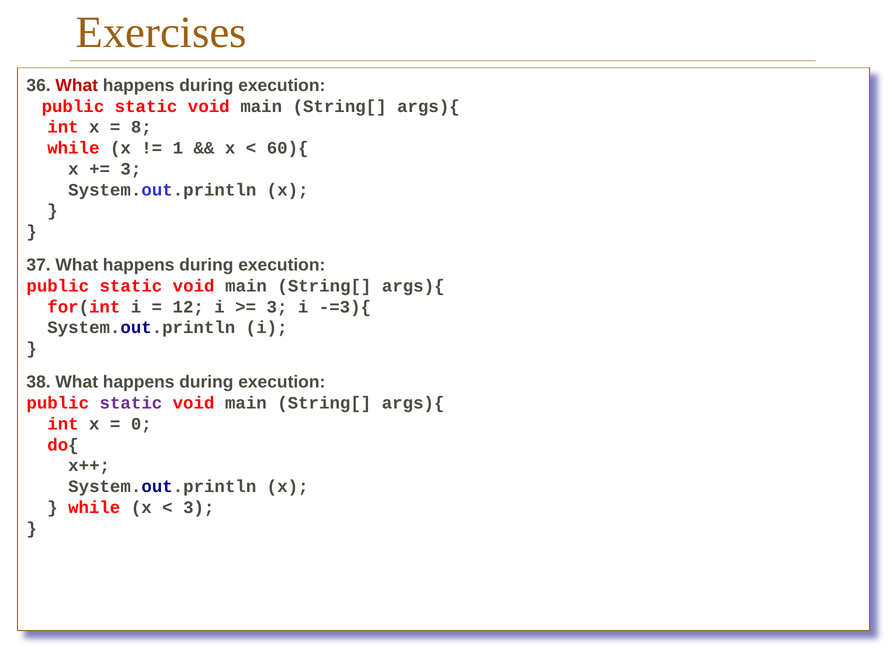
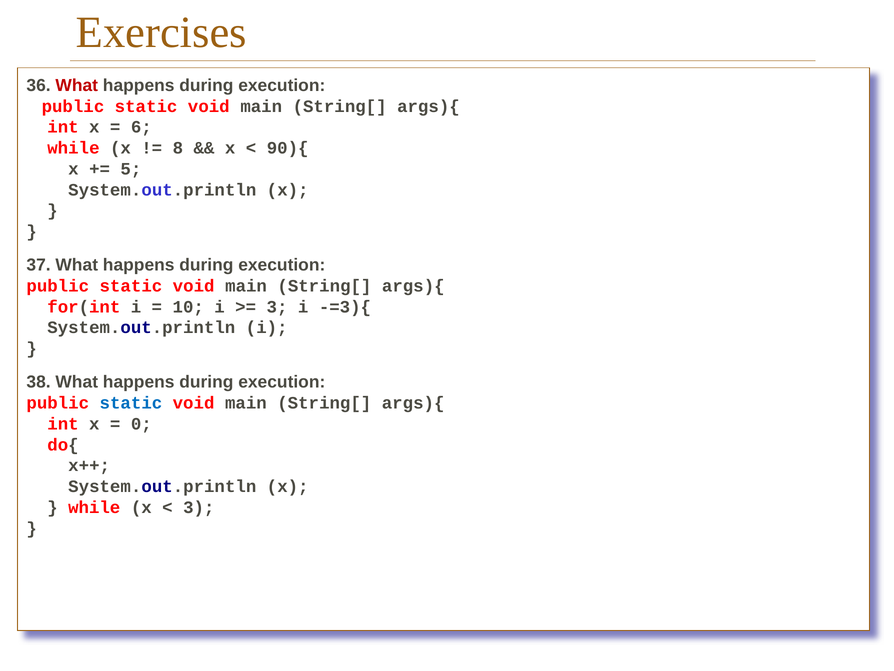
8: 8 -> 6 (141, 127)
1: 1 -> 8 (178, 148)
60){: 60){ -> 90){ (288, 148)
3: 3 -> 5 (131, 169)
12: 12 -> 10 (188, 307)
static colour: purple -> blue (131, 403)
